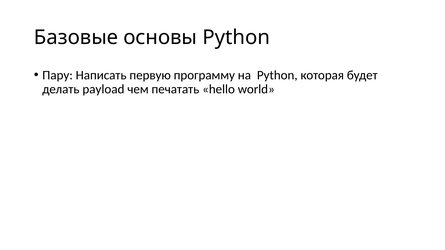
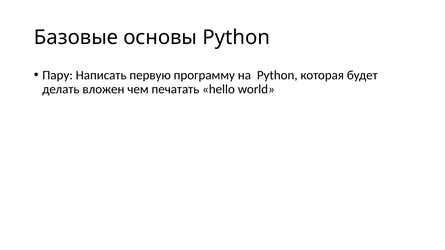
payload: payload -> вложен (103, 89)
